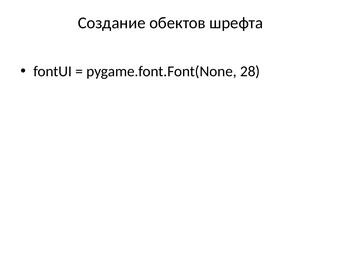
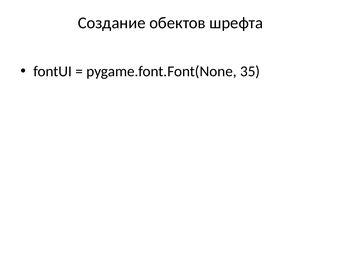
28: 28 -> 35 (250, 72)
